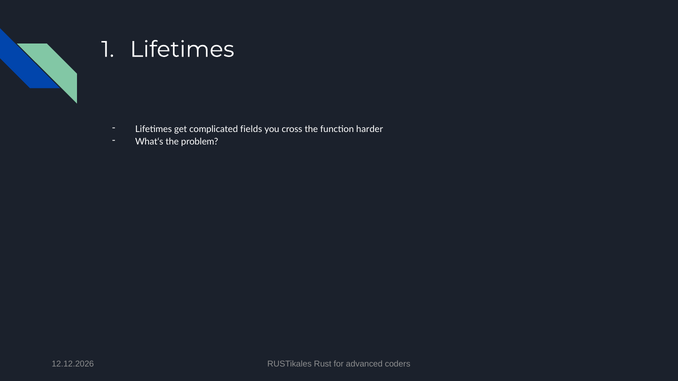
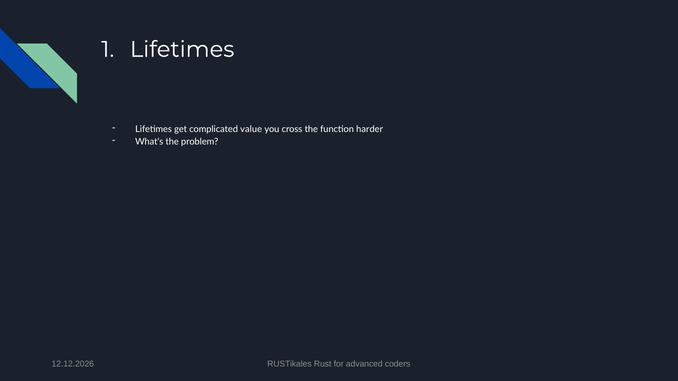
fields: fields -> value (251, 129)
